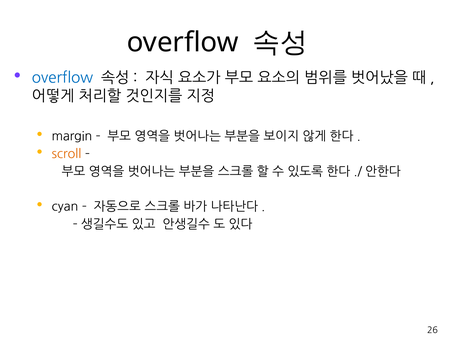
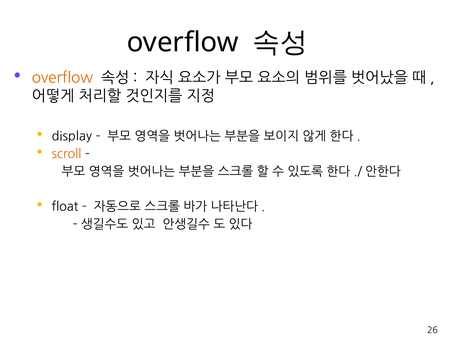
overflow colour: blue -> orange (62, 78)
margin: margin -> display (72, 136)
cyan: cyan -> float (65, 207)
